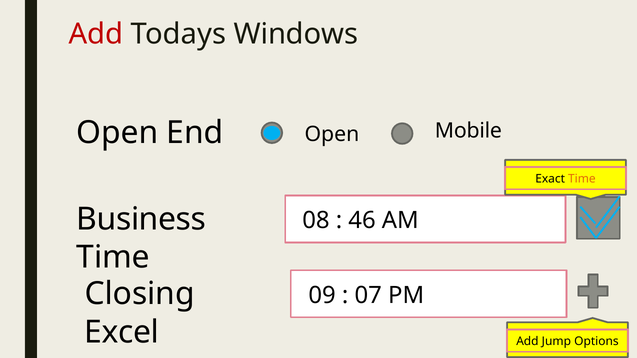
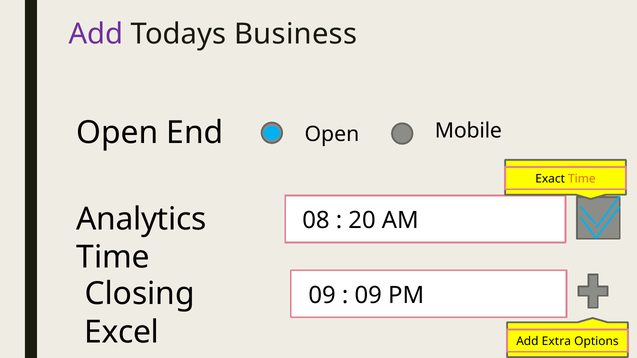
Add colour: red -> purple (96, 34)
Windows: Windows -> Business (296, 34)
Business: Business -> Analytics (141, 219)
46: 46 -> 20 (362, 221)
07: 07 -> 09 (368, 295)
Jump: Jump -> Extra (556, 342)
